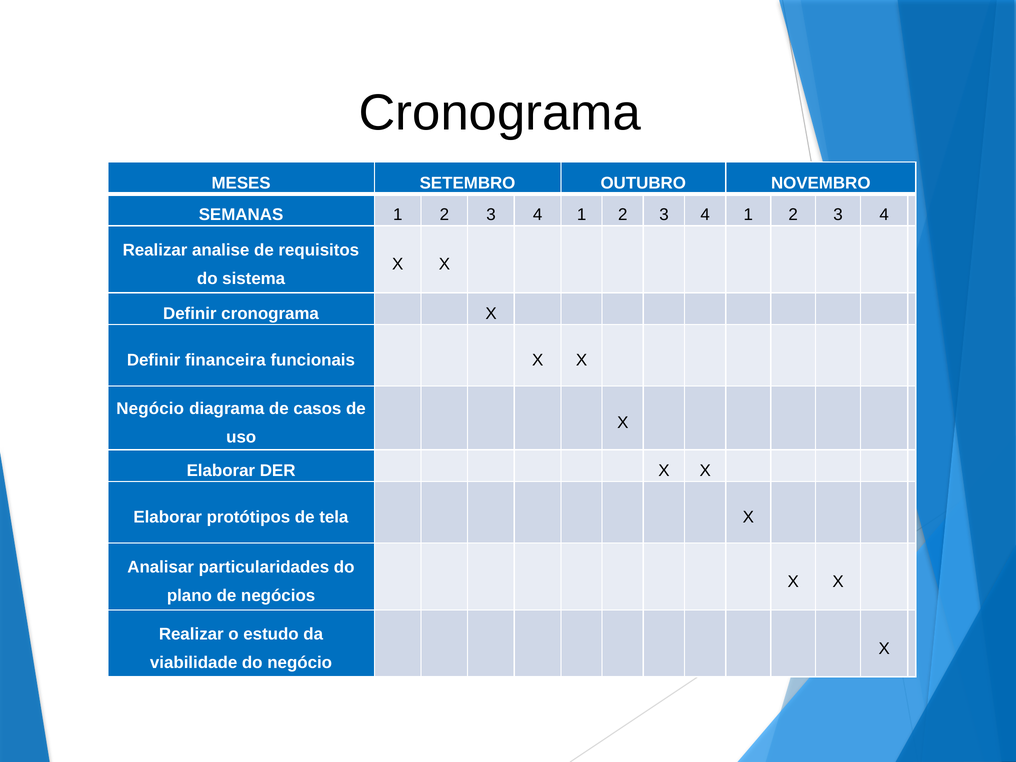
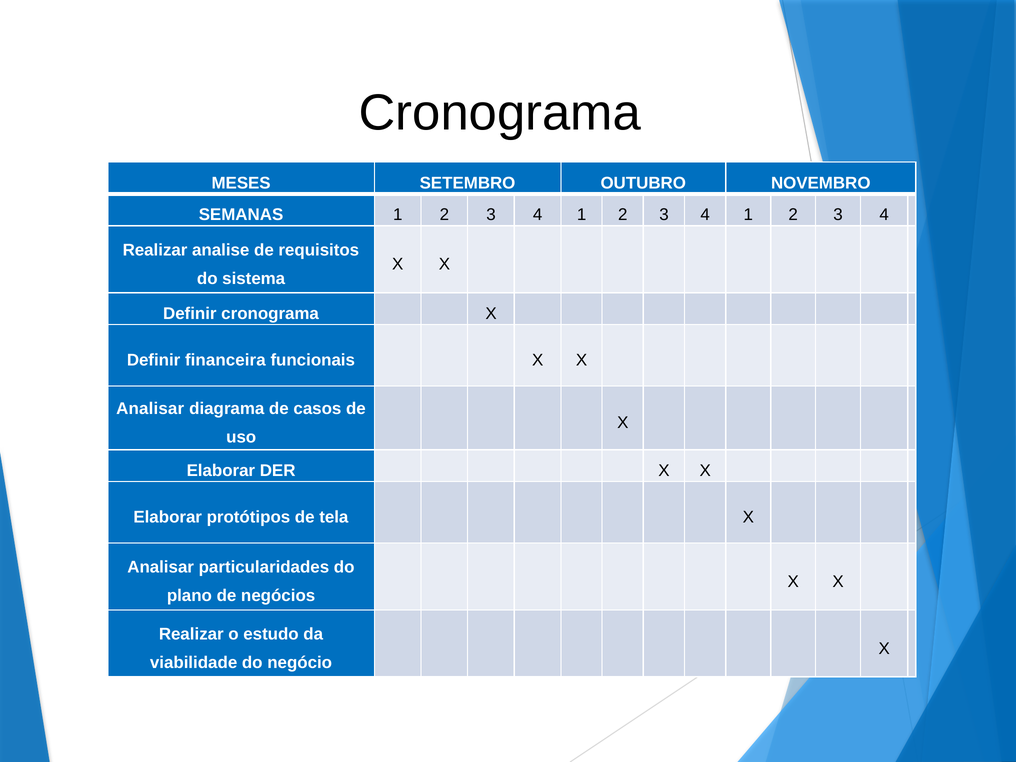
Negócio: Negócio -> Analisar (150, 409)
